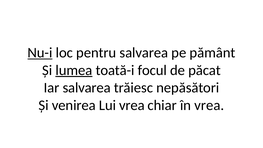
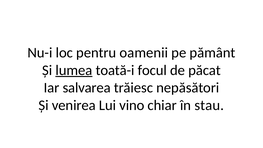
Nu-i underline: present -> none (40, 53)
pentru salvarea: salvarea -> oamenii (144, 53)
Lui vrea: vrea -> vino (132, 105)
în vrea: vrea -> stau (209, 105)
